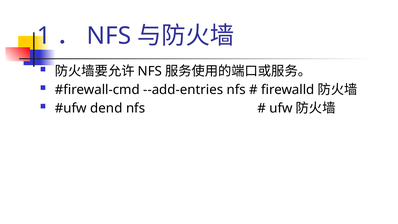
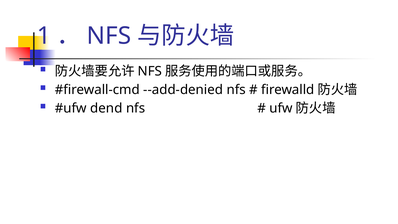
--add-entries: --add-entries -> --add-denied (183, 90)
